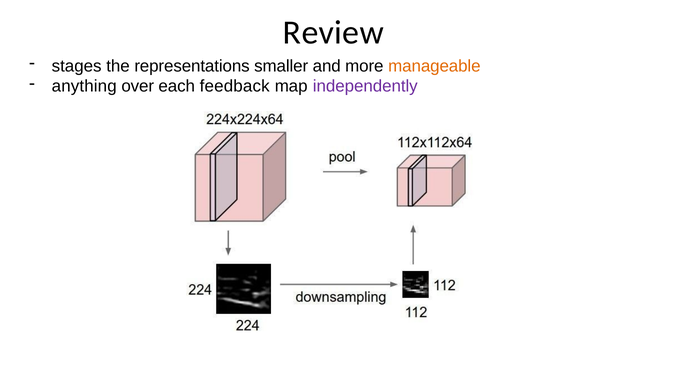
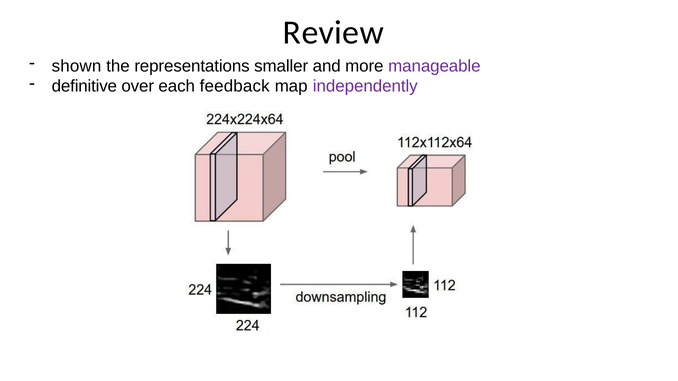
stages: stages -> shown (77, 66)
manageable colour: orange -> purple (434, 66)
anything: anything -> definitive (84, 86)
